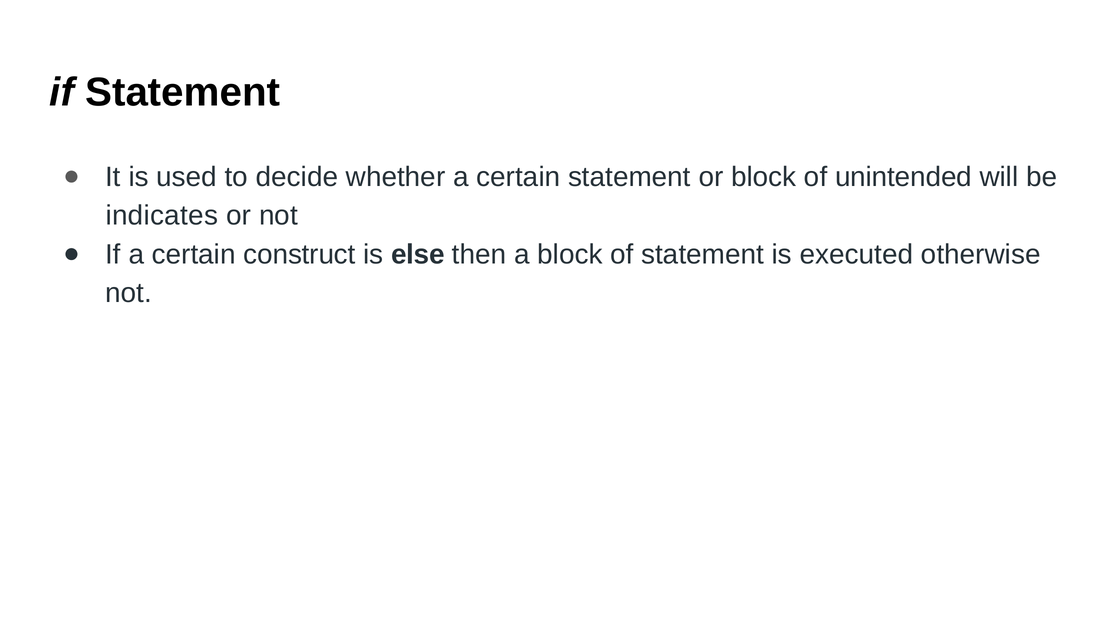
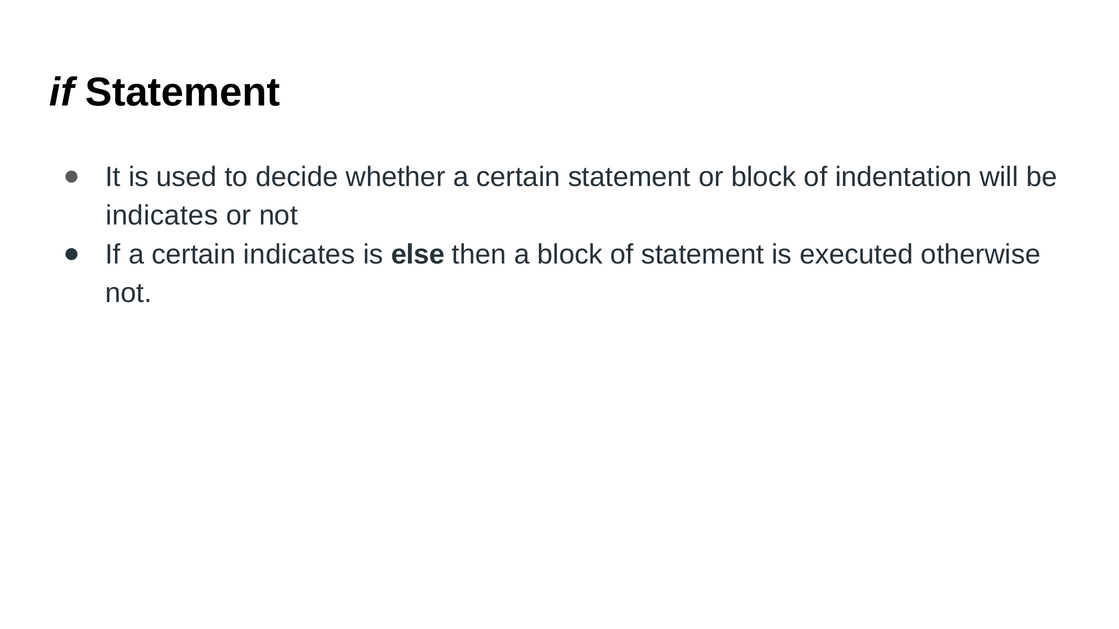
unintended: unintended -> indentation (903, 177)
certain construct: construct -> indicates (299, 254)
